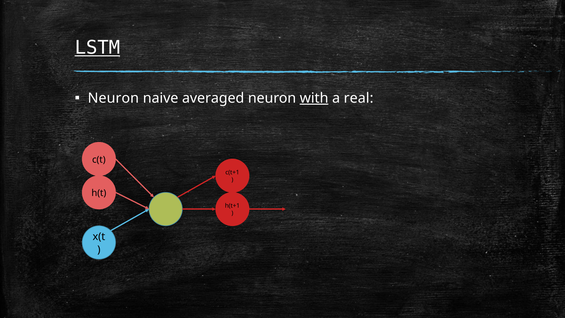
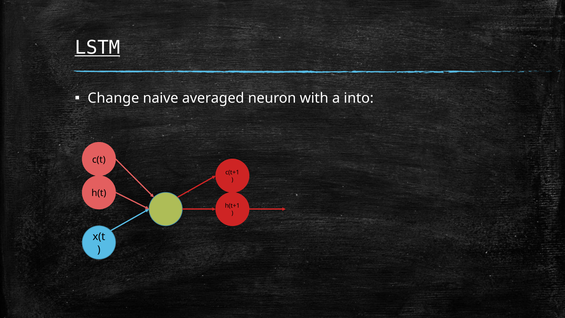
Neuron: Neuron -> Change (113, 98)
with underline: present -> none (314, 98)
real: real -> into (359, 98)
